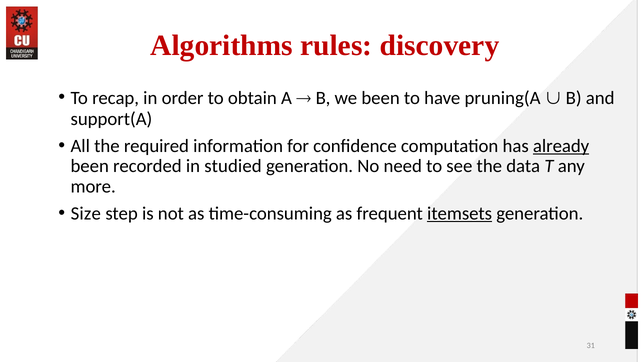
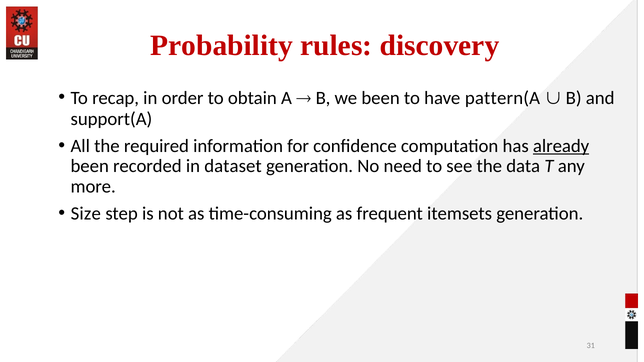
Algorithms: Algorithms -> Probability (222, 45)
pruning(A: pruning(A -> pattern(A (502, 98)
studied: studied -> dataset (233, 166)
itemsets underline: present -> none (460, 214)
